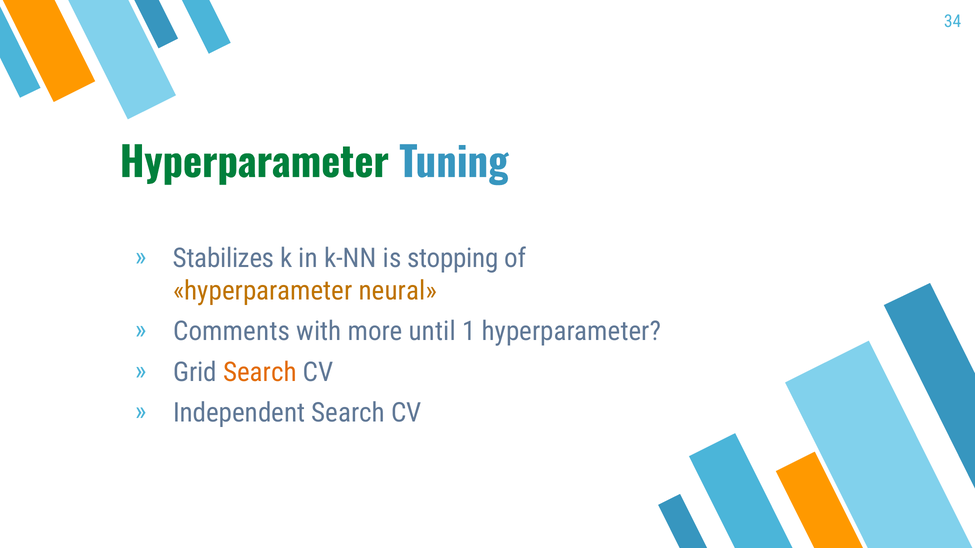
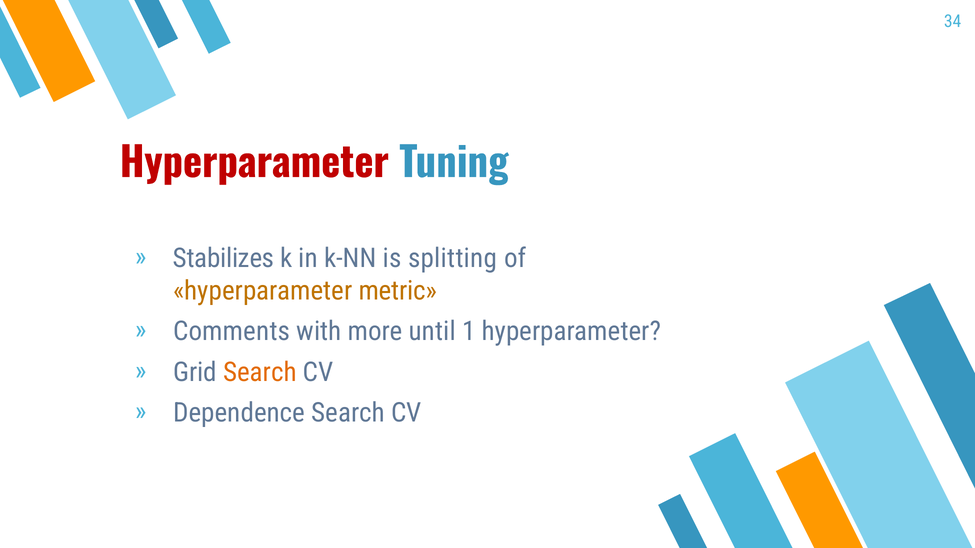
Hyperparameter colour: green -> red (254, 164)
stopping: stopping -> splitting (453, 259)
neural: neural -> metric (398, 291)
Independent: Independent -> Dependence (239, 413)
